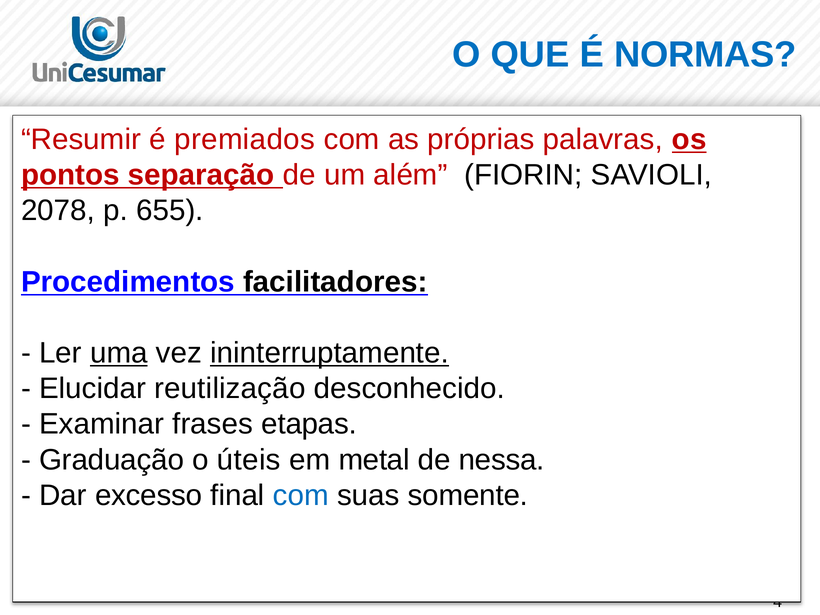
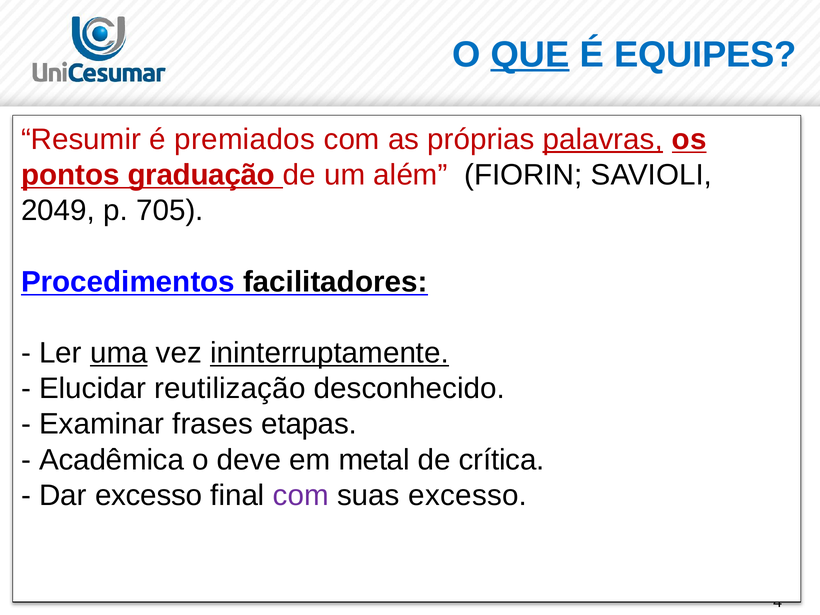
QUE underline: none -> present (530, 55)
NORMAS: NORMAS -> EQUIPES (705, 55)
palavras underline: none -> present (603, 139)
separação: separação -> graduação (201, 175)
2078: 2078 -> 2049 (58, 211)
655: 655 -> 705 (170, 211)
Graduação: Graduação -> Acadêmica (112, 460)
úteis: úteis -> deve (249, 460)
nessa: nessa -> crítica (502, 460)
com colour: blue -> purple (301, 495)
suas somente: somente -> excesso (468, 495)
